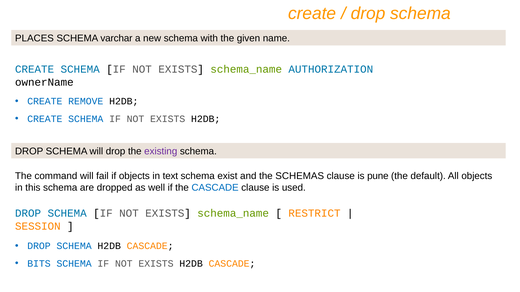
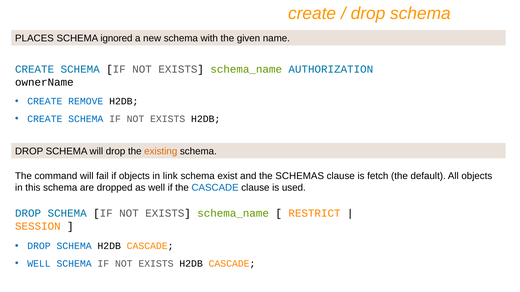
varchar: varchar -> ignored (116, 38)
existing colour: purple -> orange (161, 152)
text: text -> link (170, 176)
pune: pune -> fetch (378, 176)
BITS: BITS -> WELL (39, 264)
